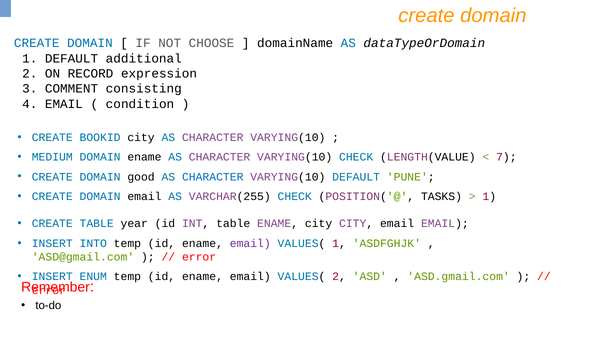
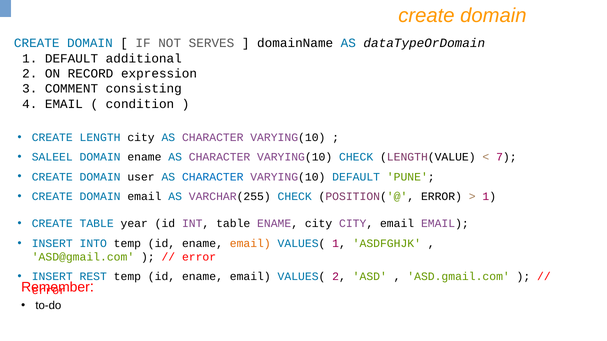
CHOOSE: CHOOSE -> SERVES (212, 43)
BOOKID: BOOKID -> LENGTH (100, 138)
MEDIUM: MEDIUM -> SALEEL (52, 157)
good: good -> user (141, 177)
POSITION('@ TASKS: TASKS -> ERROR (441, 197)
email colour: purple -> orange (250, 244)
ENUM: ENUM -> REST (93, 277)
